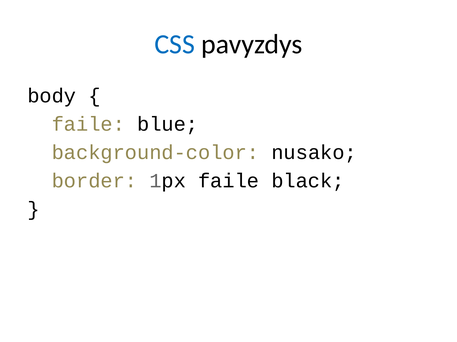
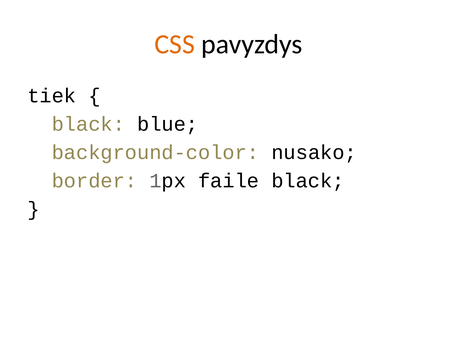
CSS colour: blue -> orange (175, 44)
body: body -> tiek (52, 96)
faile: faile -> black (88, 124)
